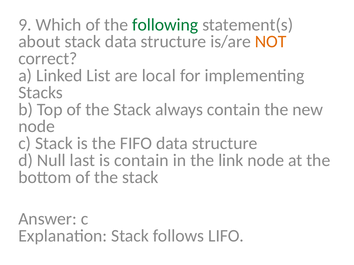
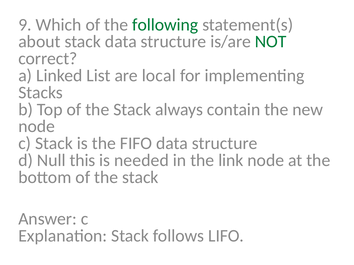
NOT colour: orange -> green (271, 42)
last: last -> this (83, 161)
is contain: contain -> needed (141, 161)
